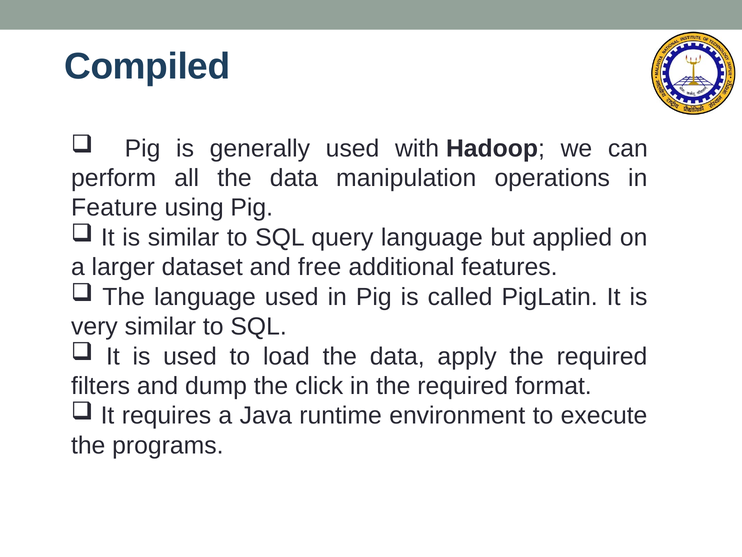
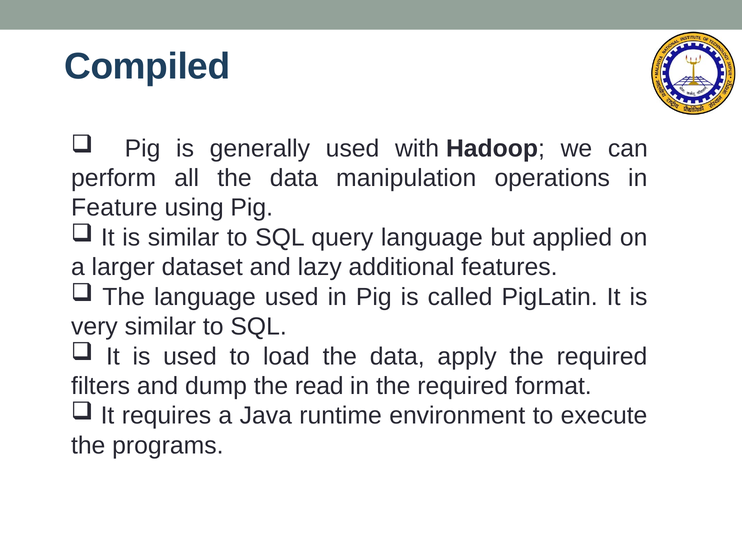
free: free -> lazy (320, 267)
click: click -> read (319, 386)
